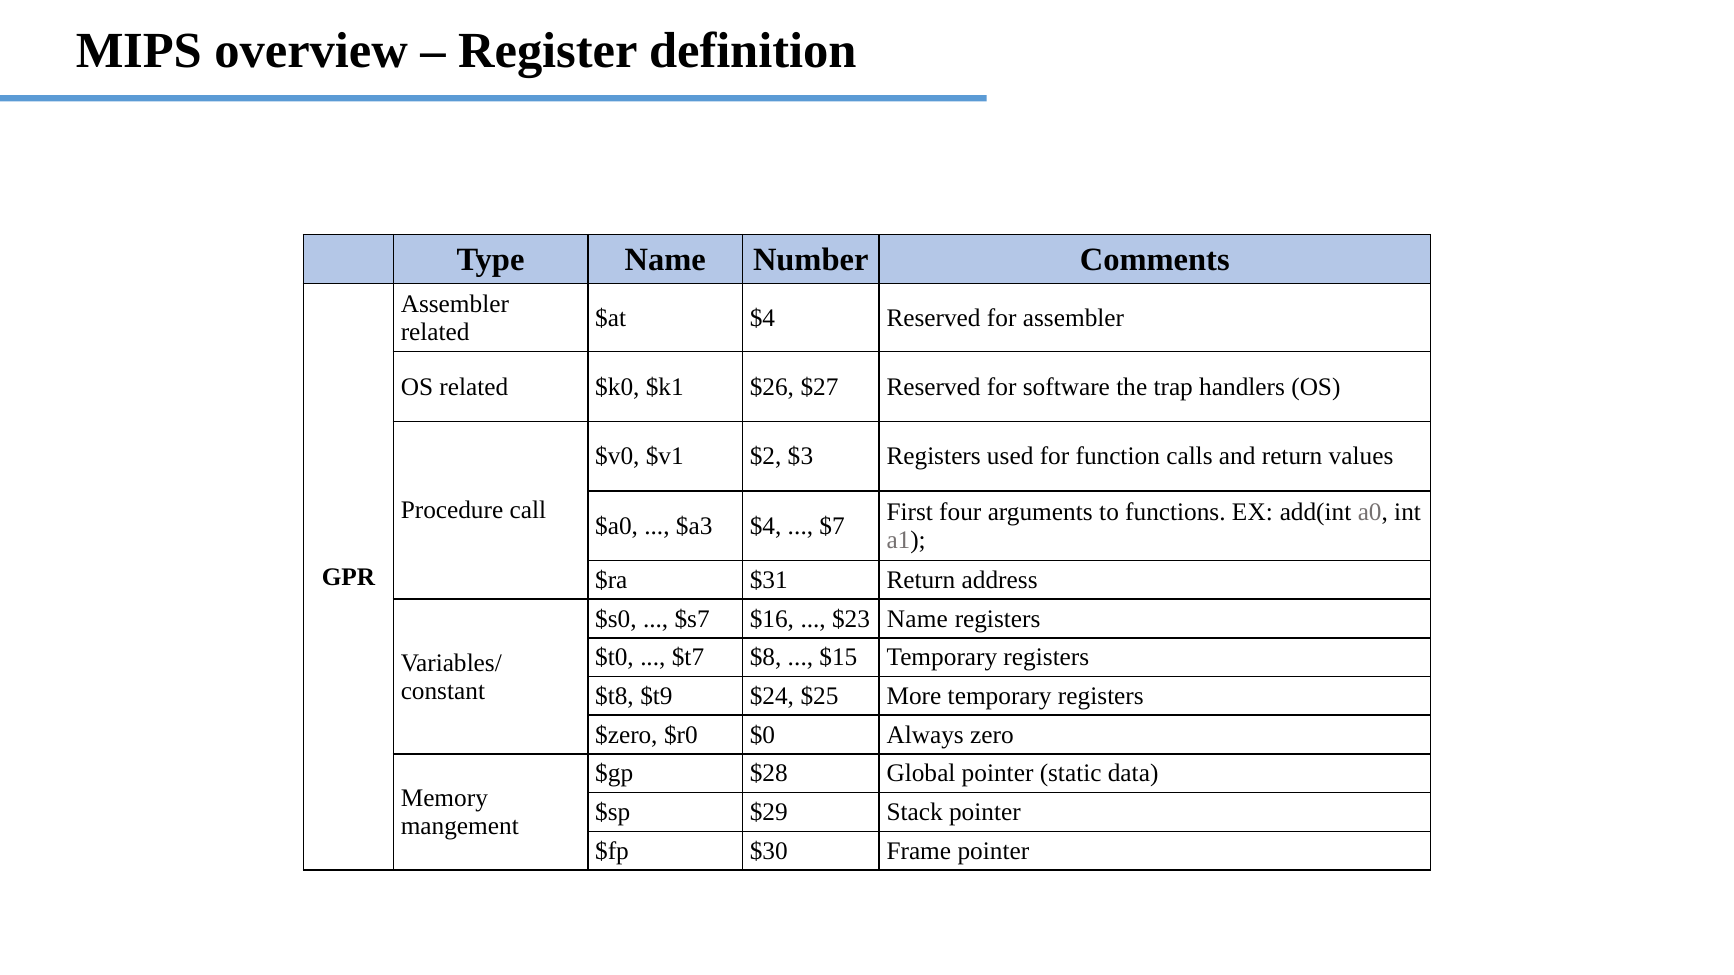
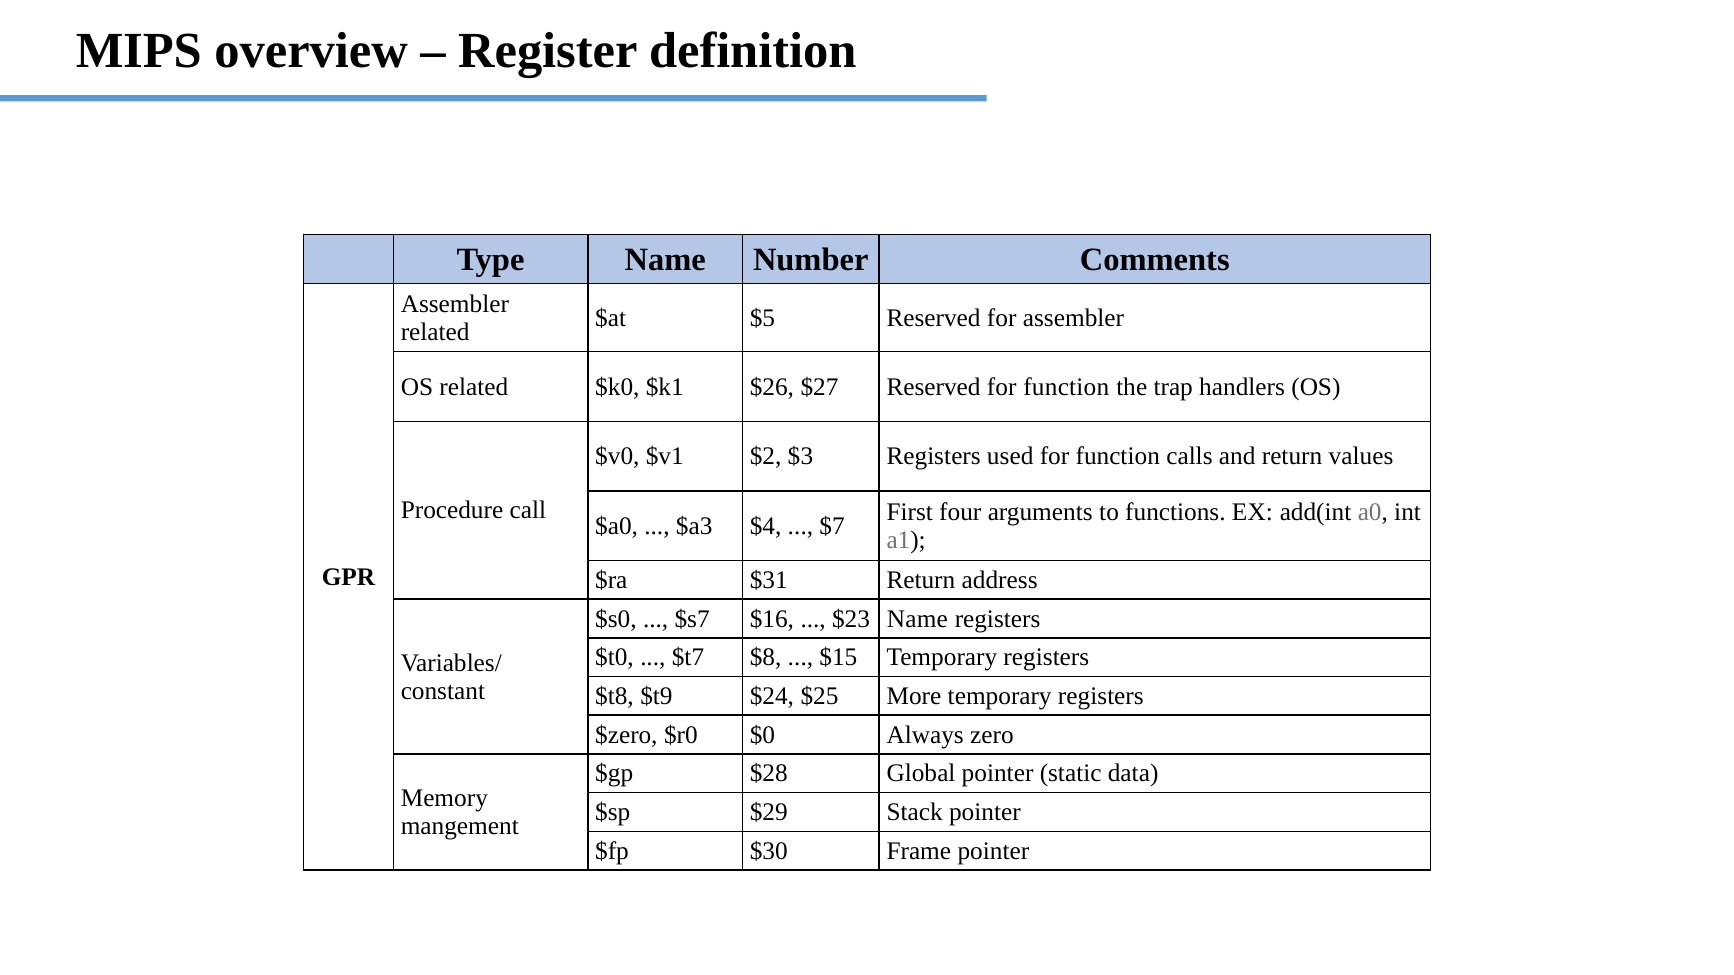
$at $4: $4 -> $5 (762, 318)
Reserved for software: software -> function (1066, 387)
